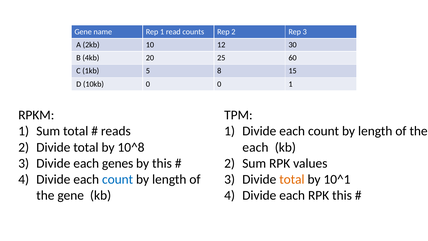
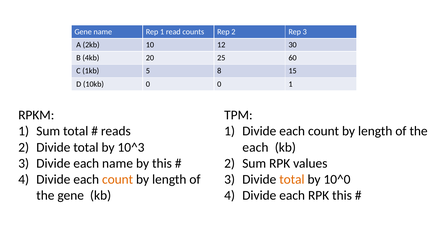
10^8: 10^8 -> 10^3 (131, 147)
each genes: genes -> name (118, 163)
count colour: blue -> orange (118, 179)
10^1: 10^1 -> 10^0 (337, 179)
